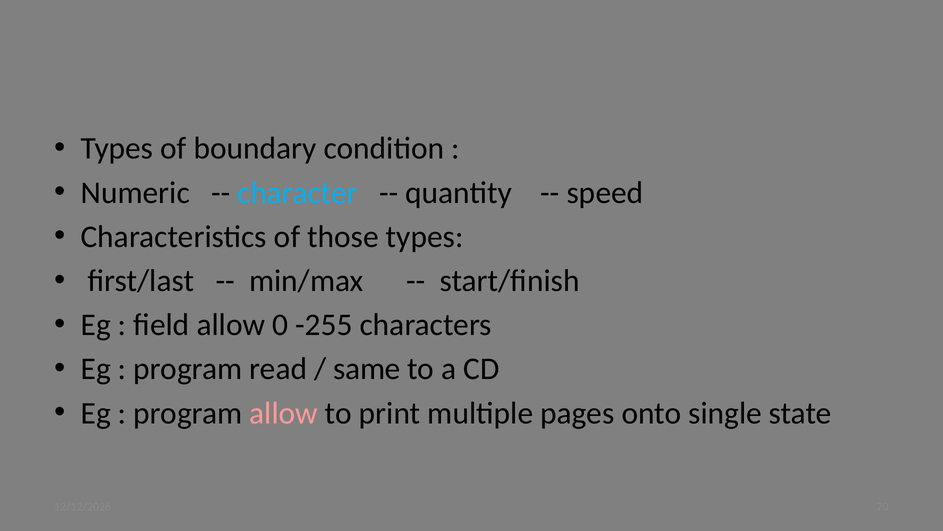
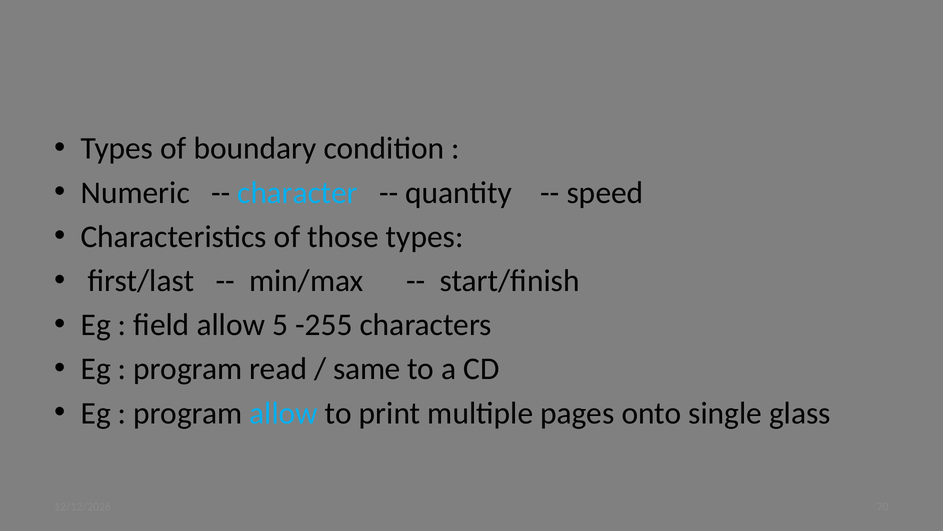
0: 0 -> 5 (280, 325)
allow colour: pink -> light blue (284, 413)
state: state -> glass (800, 413)
